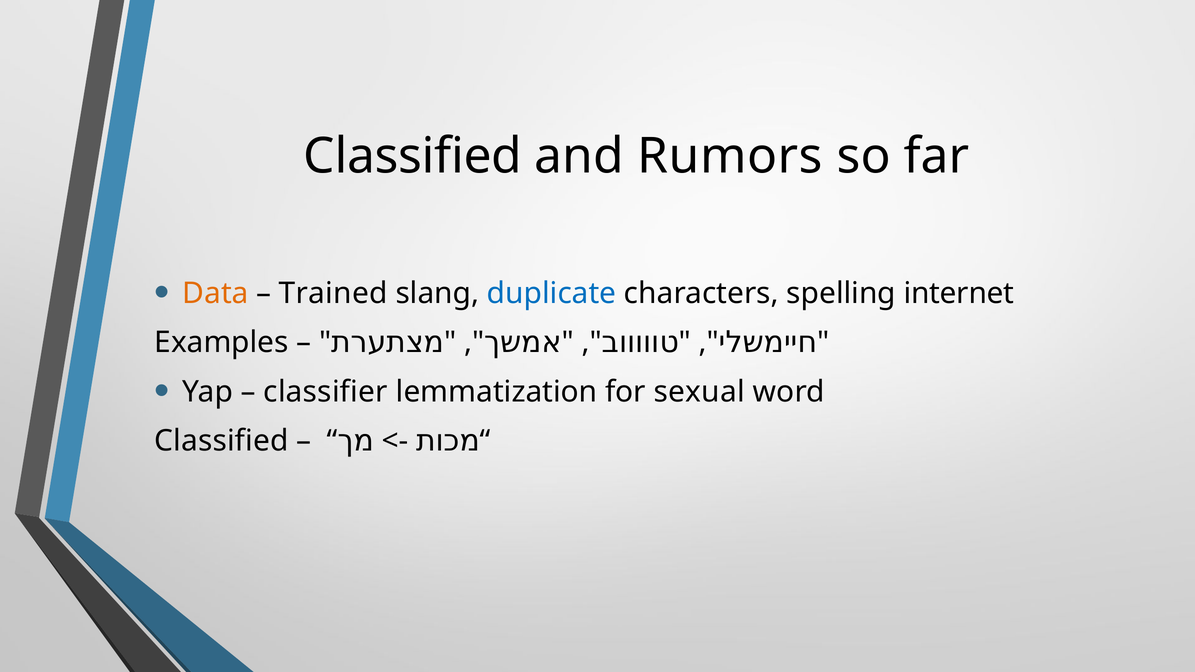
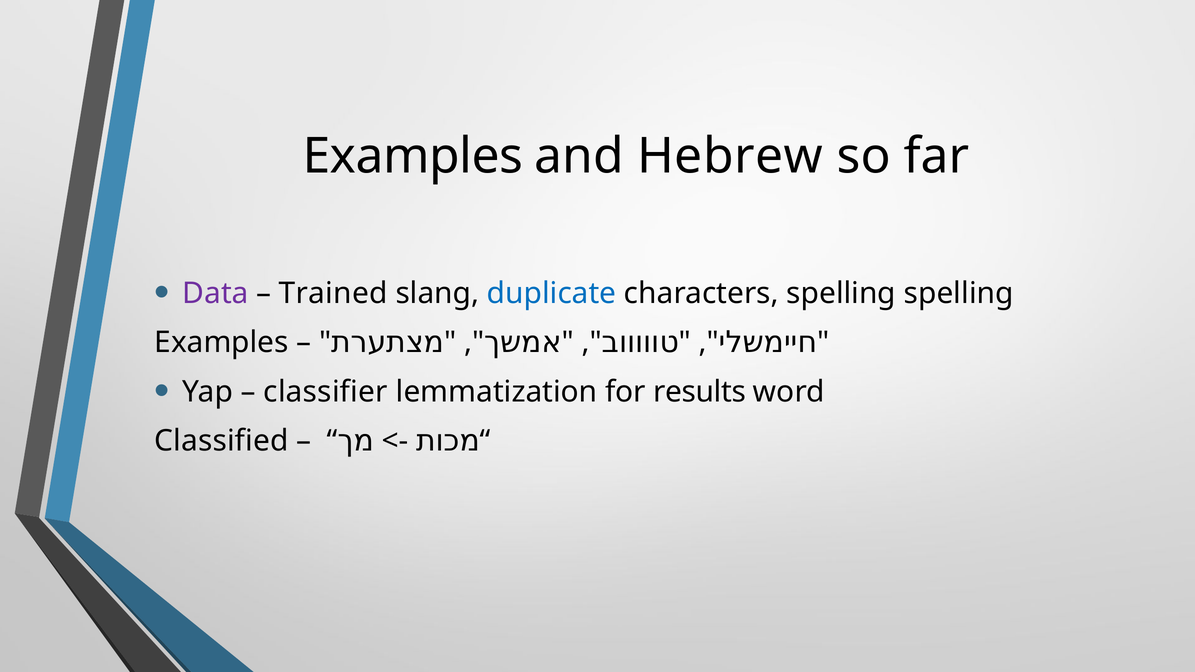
Classified: Classified -> Examples (413, 157)
Rumors: Rumors -> Hebrew (730, 157)
Data colour: orange -> purple (216, 293)
spelling internet: internet -> spelling (959, 293)
sexual: sexual -> results (700, 392)
